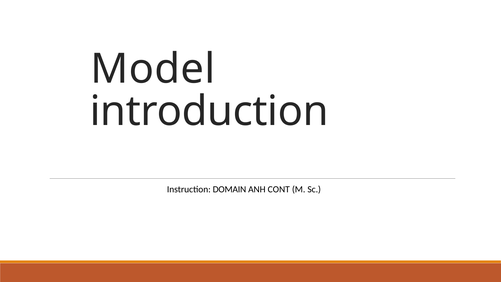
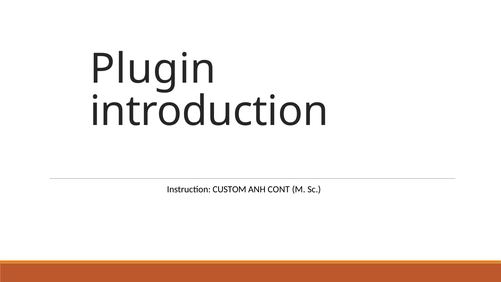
Model: Model -> Plugin (153, 69)
DOMAIN: DOMAIN -> CUSTOM (229, 189)
